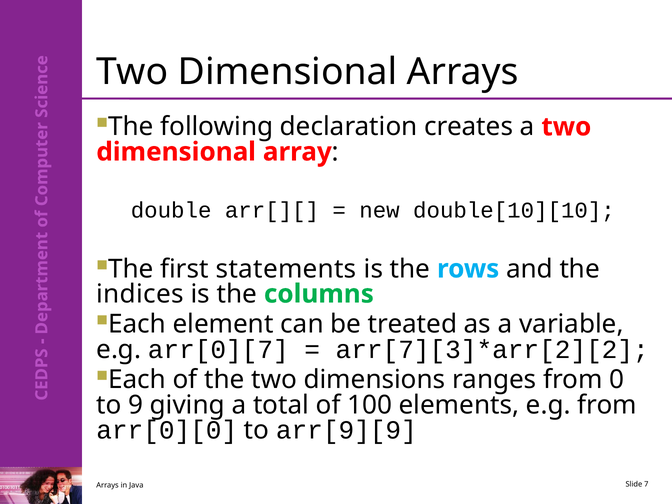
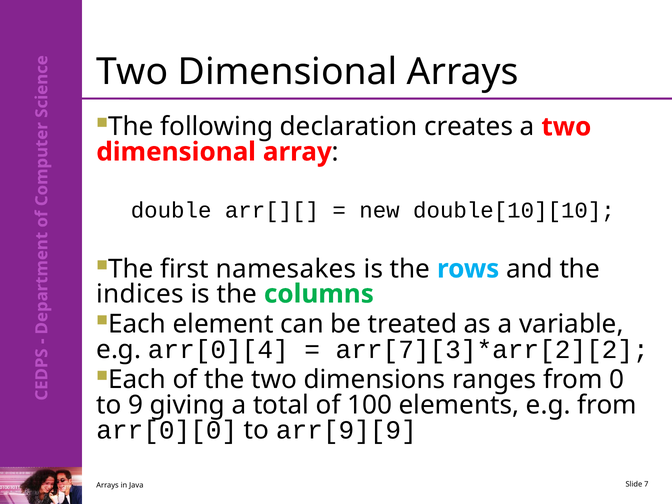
statements: statements -> namesakes (286, 269)
arr[0][7: arr[0][7 -> arr[0][4 (218, 349)
